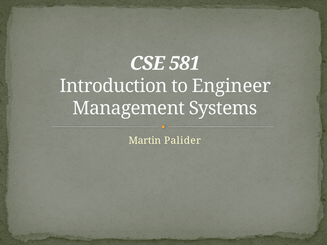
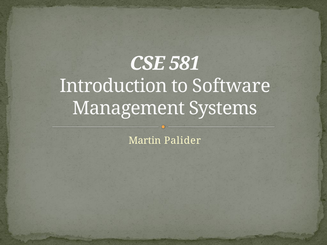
Engineer: Engineer -> Software (231, 86)
